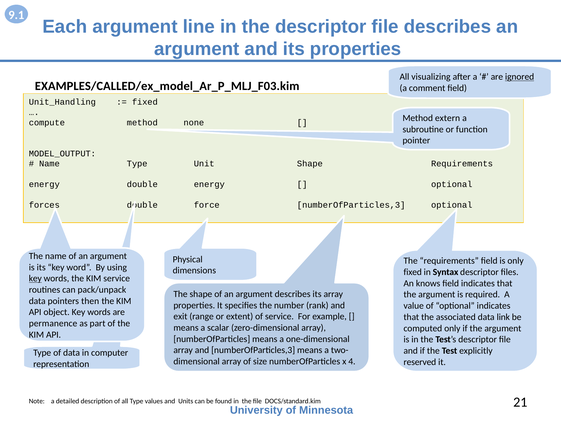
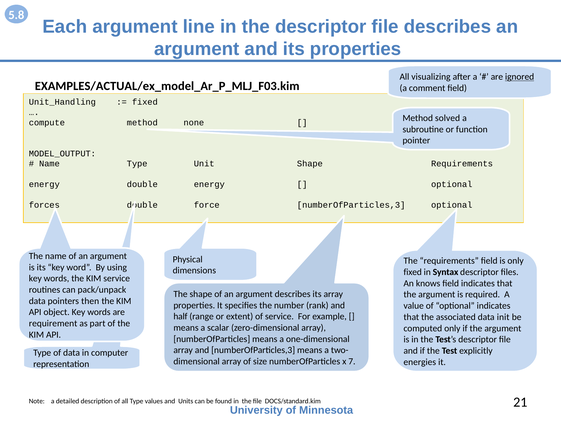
9.1: 9.1 -> 5.8 (16, 15)
EXAMPLES/CALLED/ex_model_Ar_P_MLJ_F03.kim: EXAMPLES/CALLED/ex_model_Ar_P_MLJ_F03.kim -> EXAMPLES/ACTUAL/ex_model_Ar_P_MLJ_F03.kim (167, 86)
extern: extern -> solved (448, 118)
key underline: present -> none (35, 278)
exit: exit -> half (180, 316)
link: link -> init (503, 317)
permanence: permanence -> requirement (53, 323)
4: 4 -> 7 (352, 361)
reserved: reserved -> energies (420, 362)
